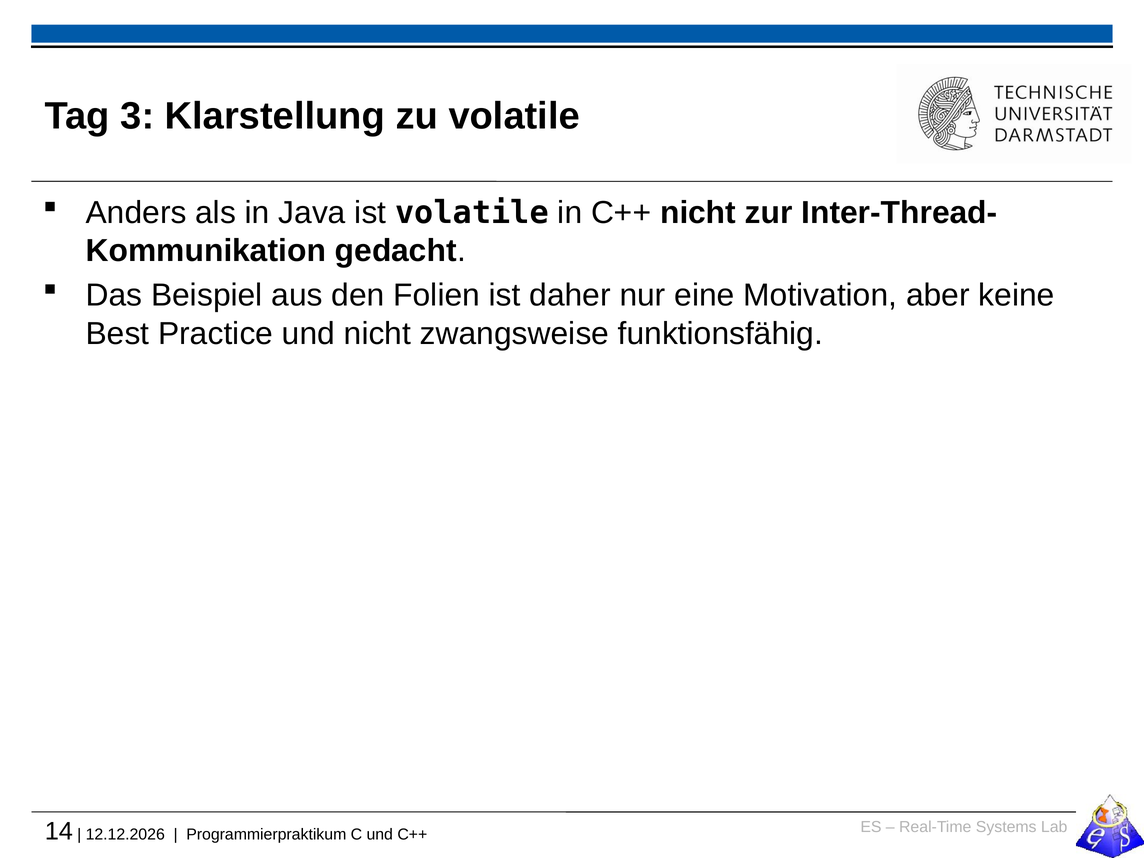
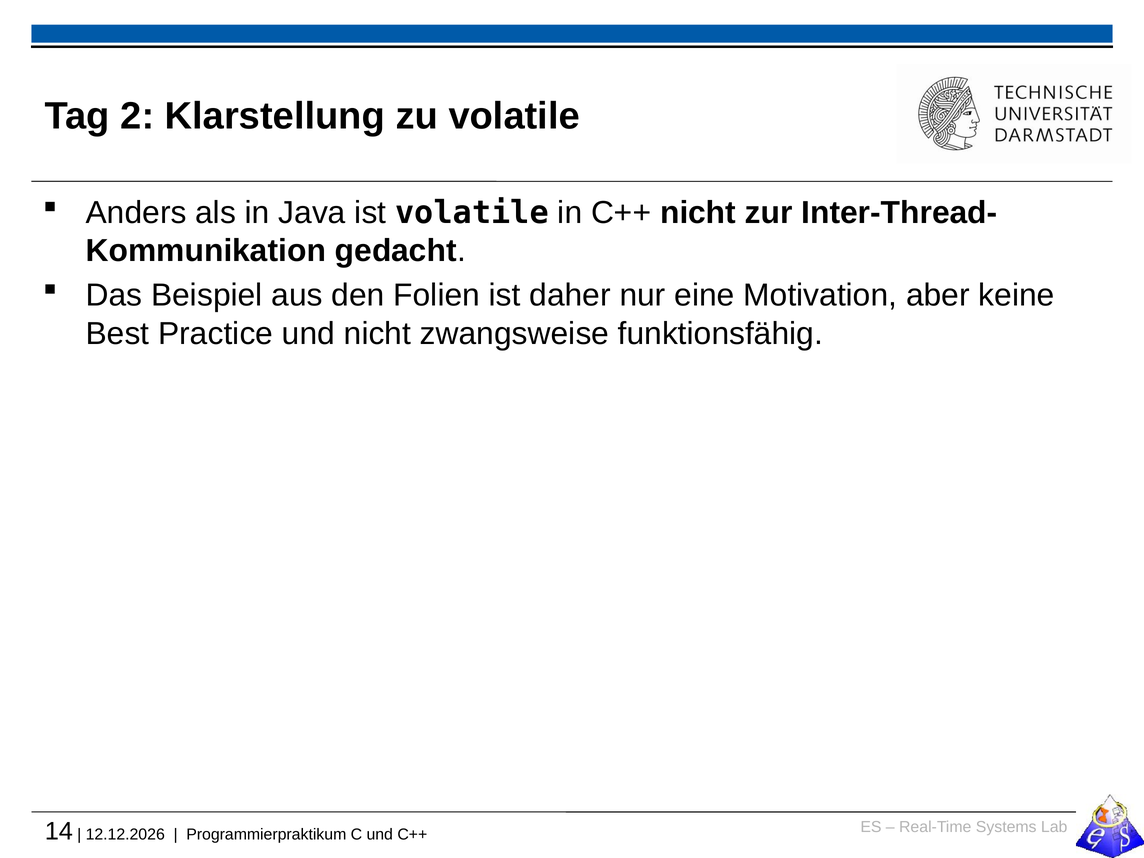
3: 3 -> 2 (137, 116)
